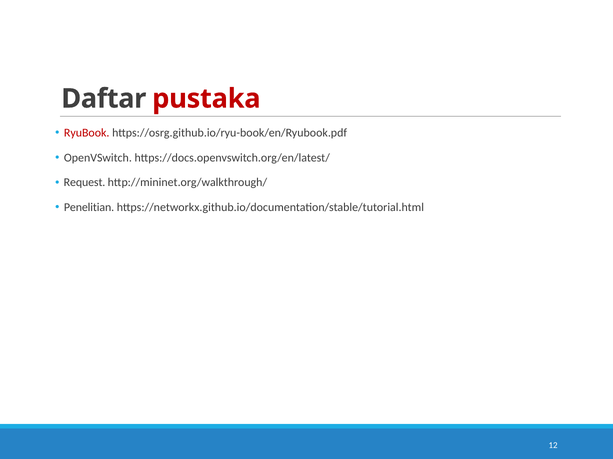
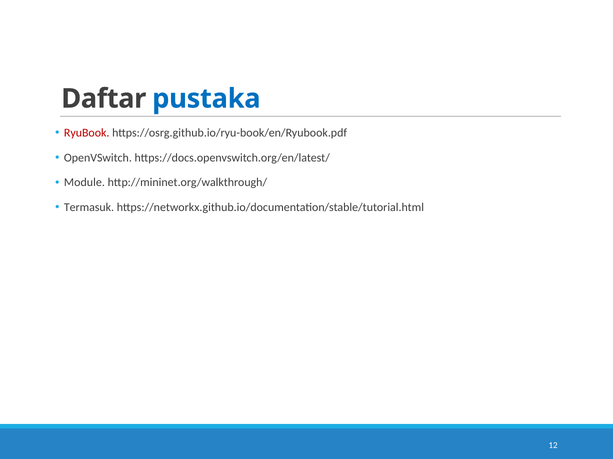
pustaka colour: red -> blue (206, 99)
Request: Request -> Module (84, 183)
Penelitian: Penelitian -> Termasuk (89, 208)
